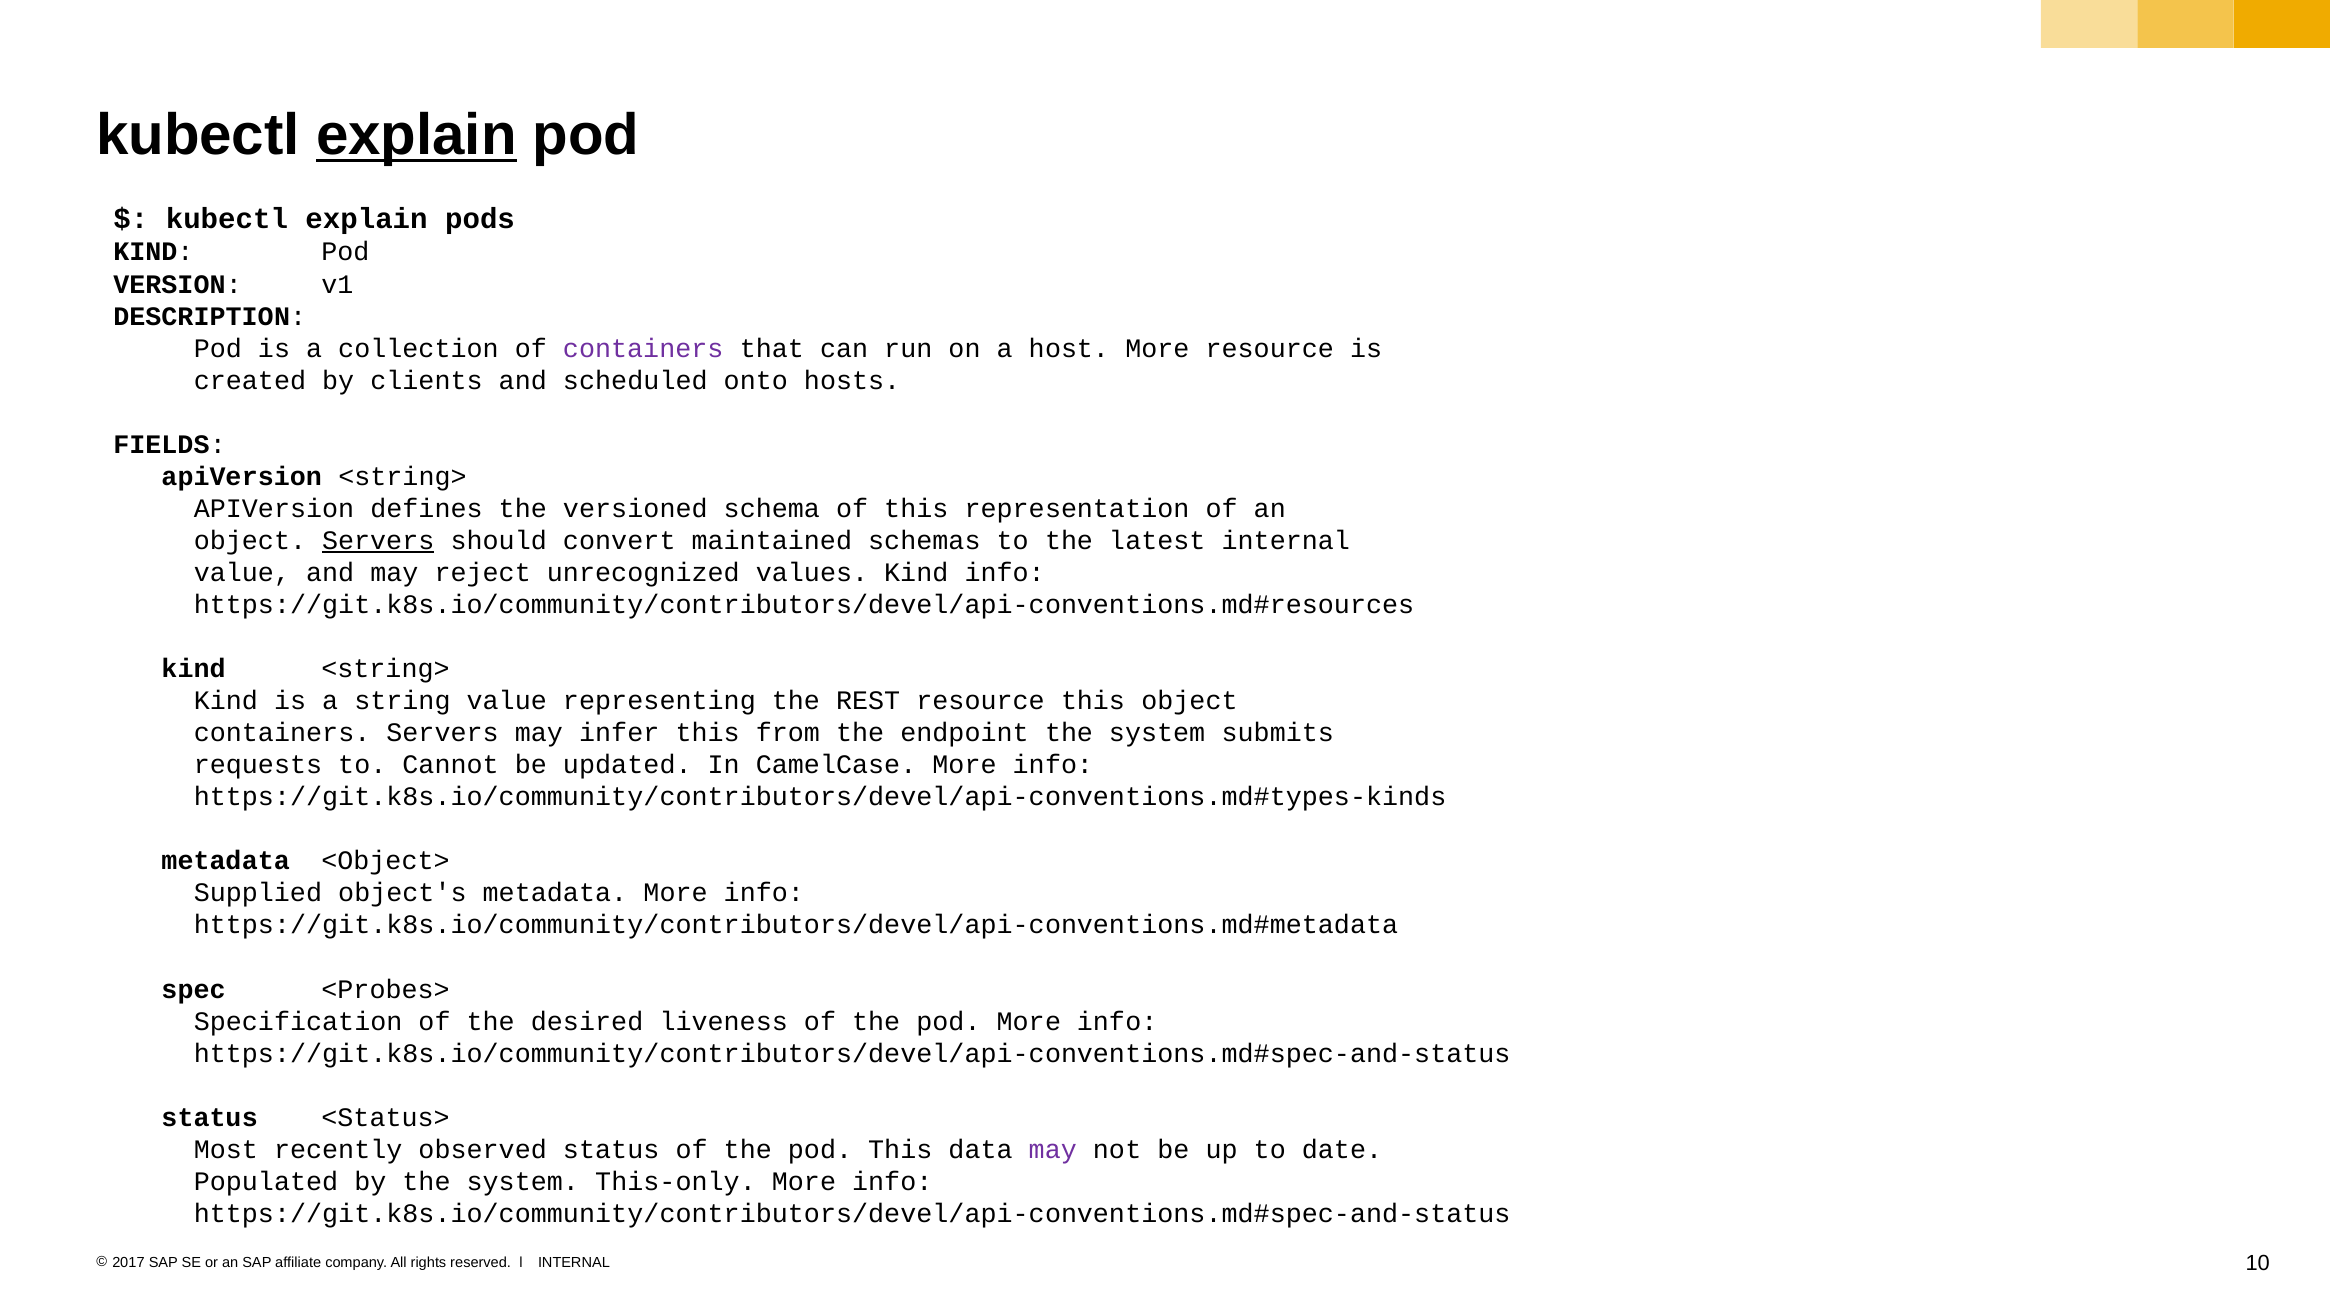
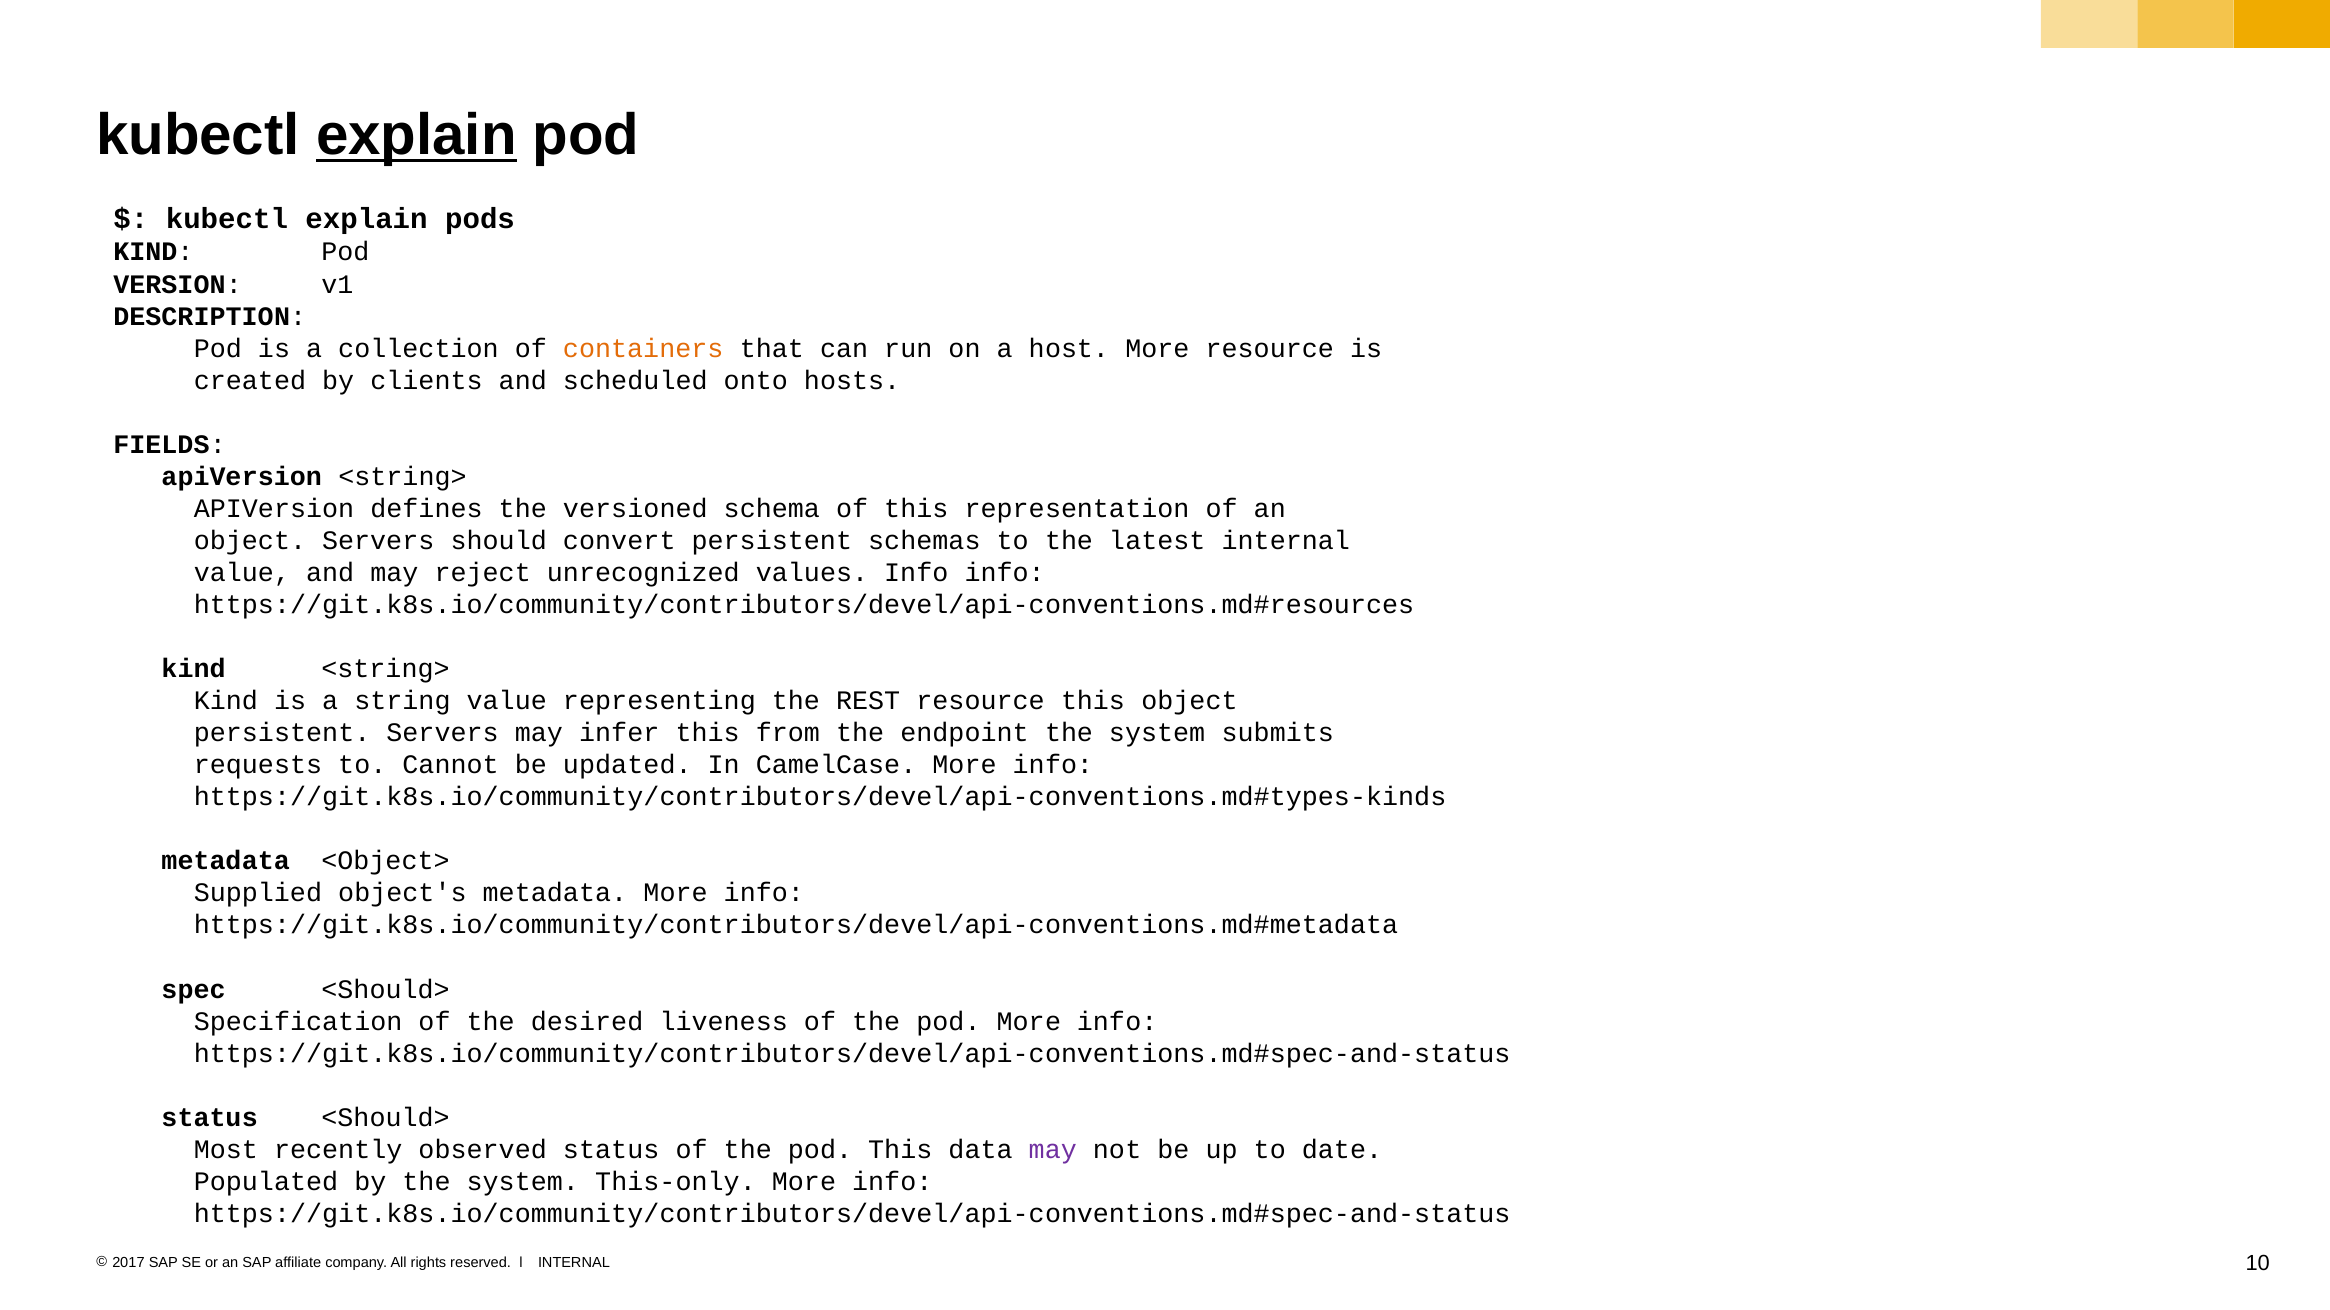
containers colour: purple -> orange (643, 348)
Servers underline: present -> none (378, 541)
convert maintained: maintained -> persistent (772, 541)
values Kind: Kind -> Info (916, 573)
containers: containers -> persistent (282, 733)
spec <Probes>: <Probes> -> <Should> (386, 989)
status <Status>: <Status> -> <Should> (386, 1118)
